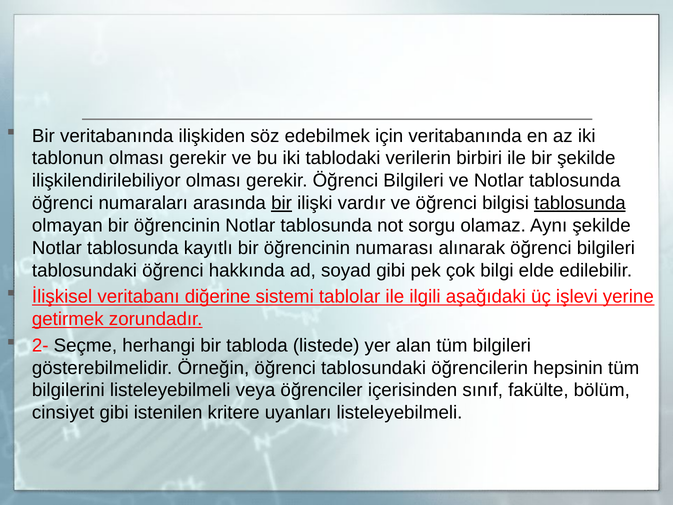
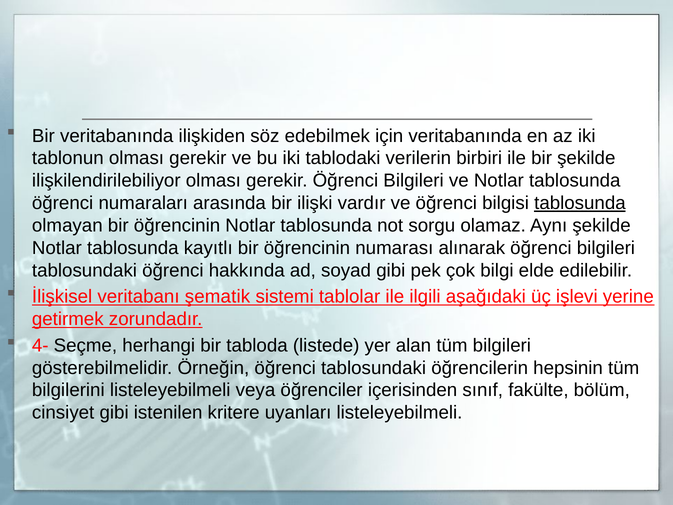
bir underline: present -> none (282, 203)
diğerine: diğerine -> şematik (217, 297)
2-: 2- -> 4- (40, 345)
